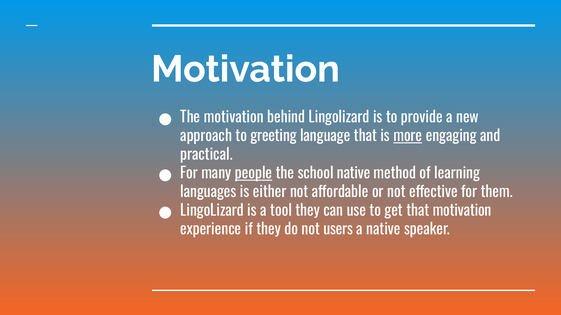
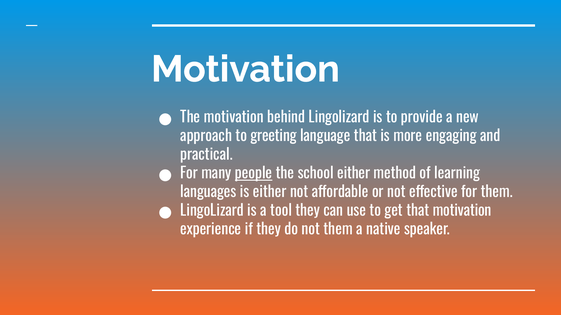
more underline: present -> none (408, 136)
school native: native -> either (354, 174)
not users: users -> them (338, 230)
